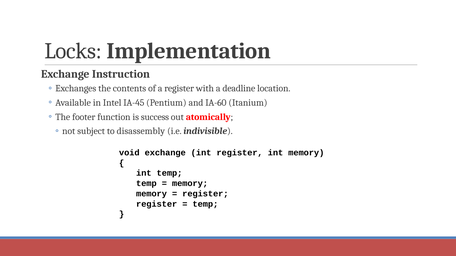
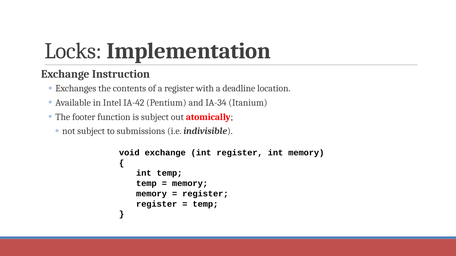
IA-45: IA-45 -> IA-42 (134, 103)
IA-60: IA-60 -> IA-34 (216, 103)
is success: success -> subject (155, 117)
disassembly: disassembly -> submissions (141, 131)
